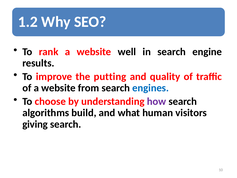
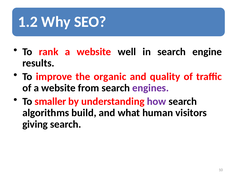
putting: putting -> organic (110, 76)
engines colour: blue -> purple (151, 88)
choose: choose -> smaller (50, 101)
